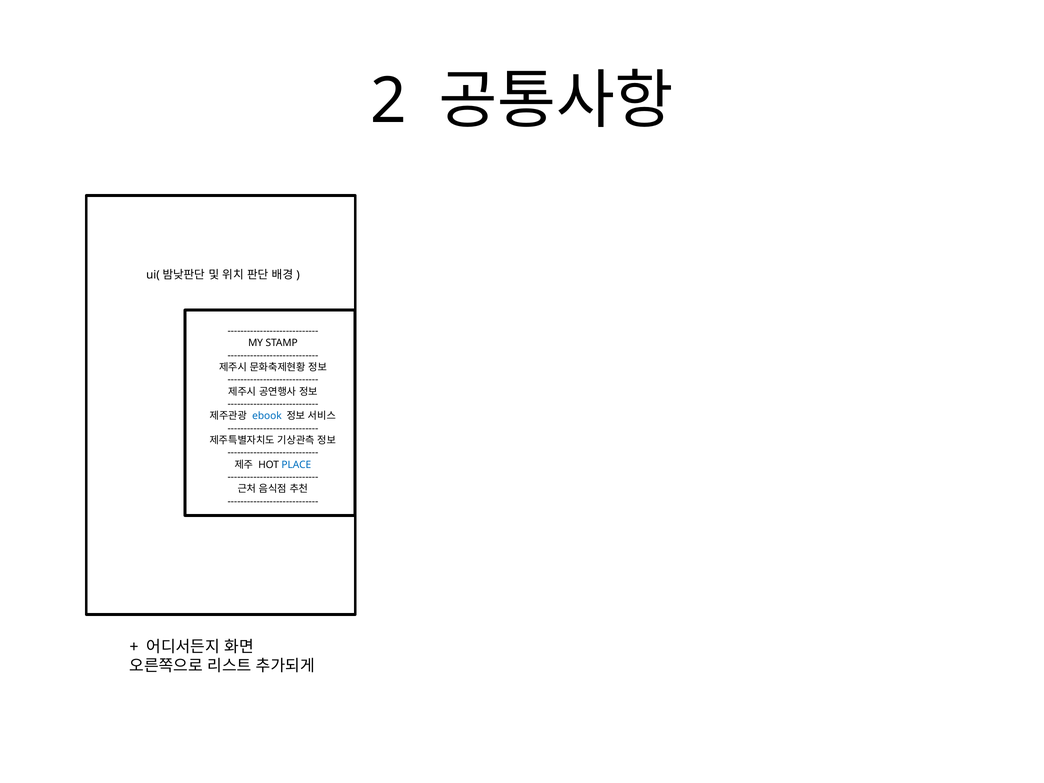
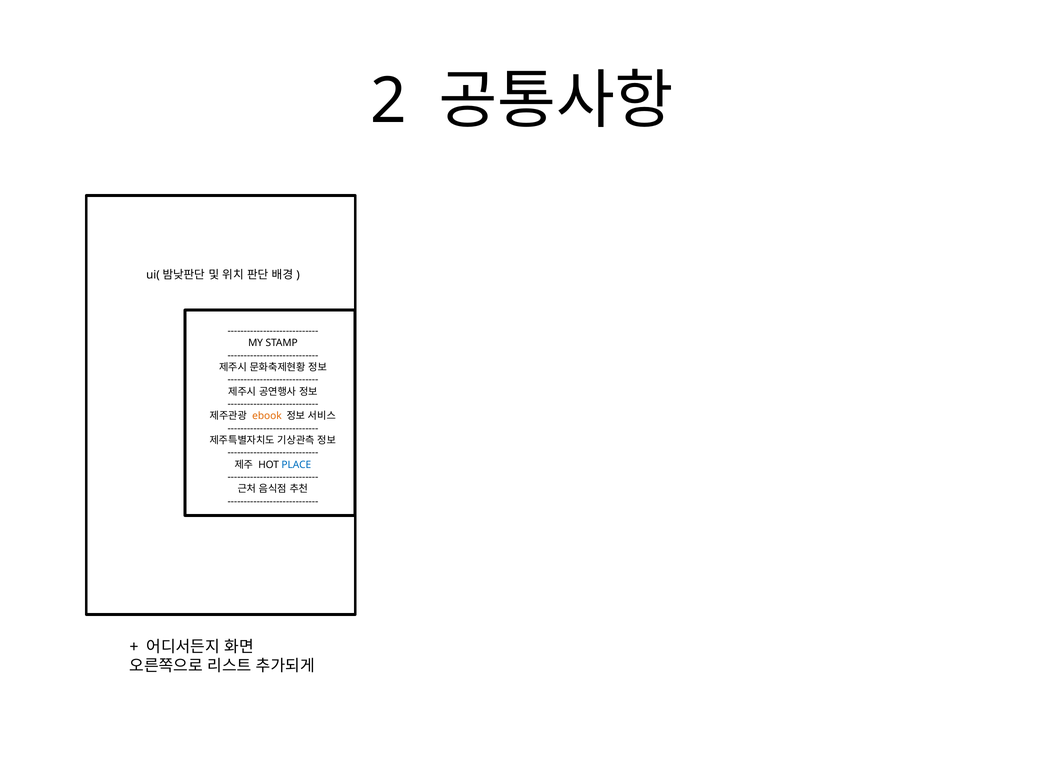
ebook colour: blue -> orange (267, 416)
